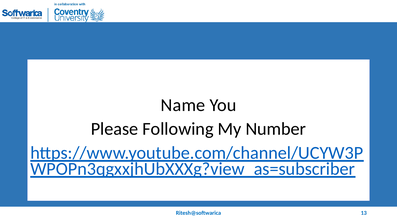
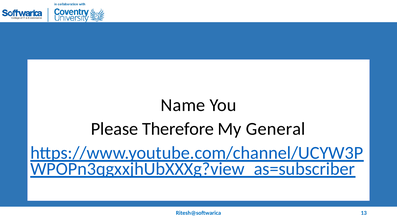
Following: Following -> Therefore (178, 129)
Number: Number -> General (276, 129)
